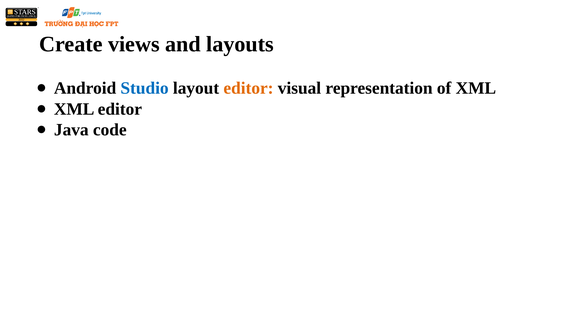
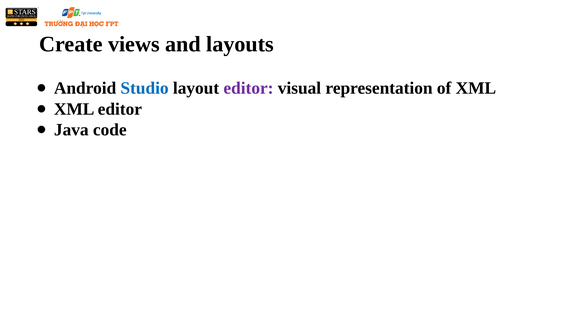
editor colour: orange -> purple (248, 88)
